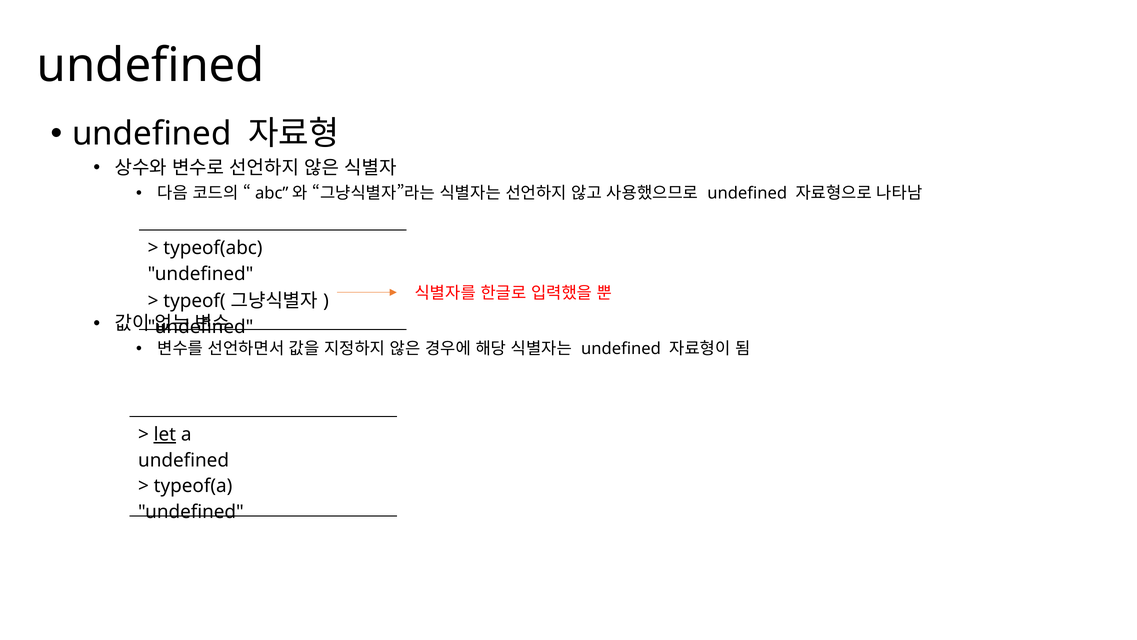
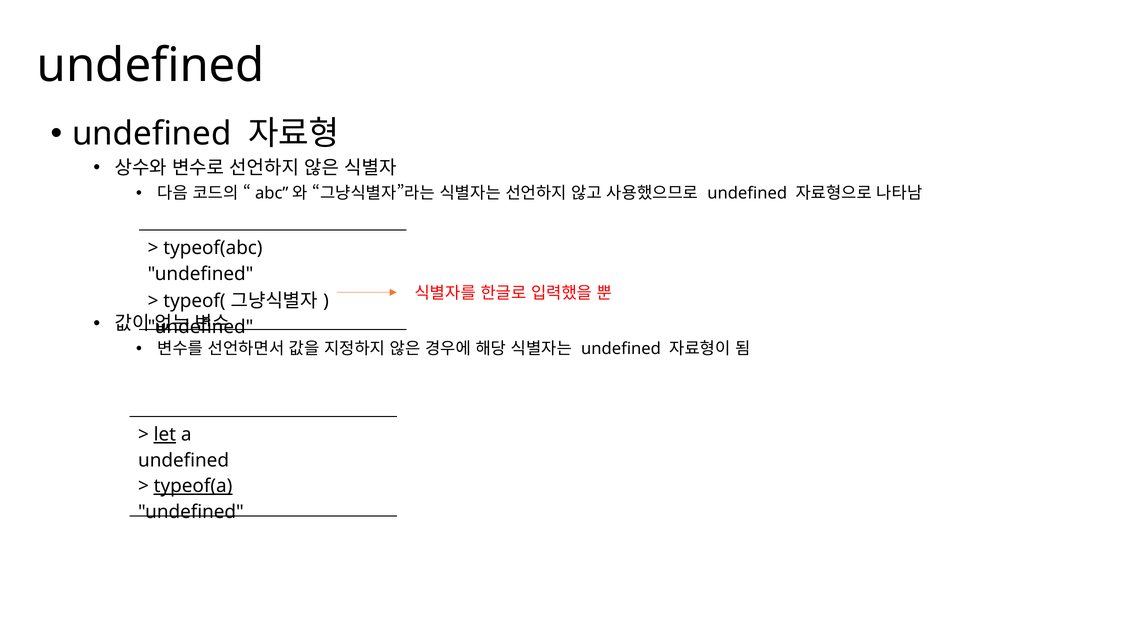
typeof(a underline: none -> present (193, 486)
